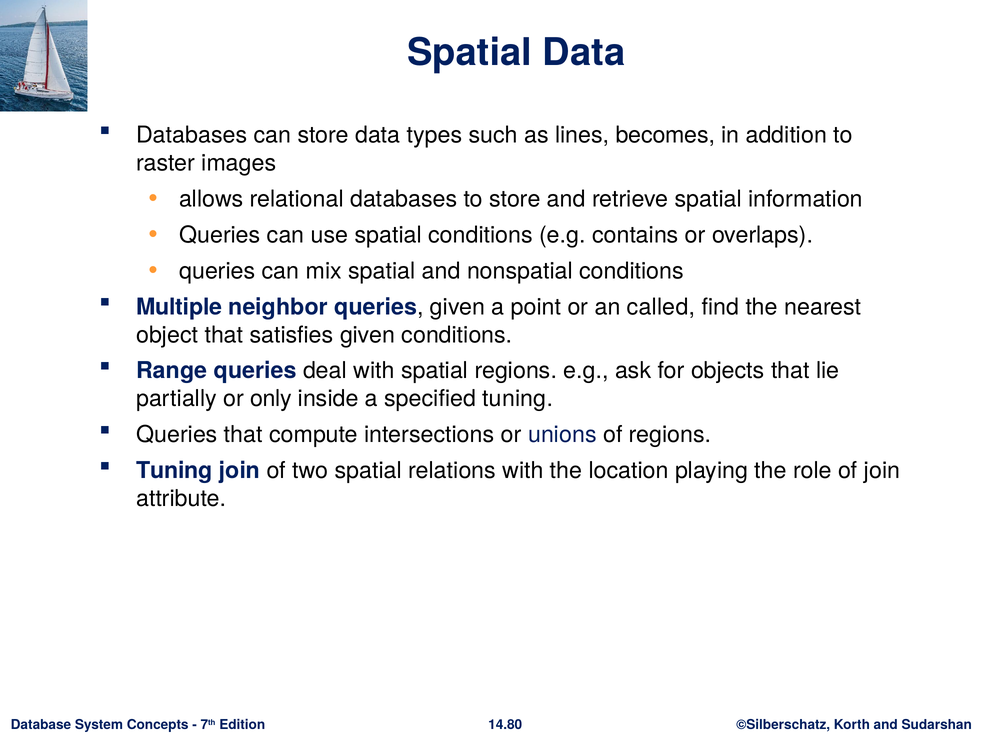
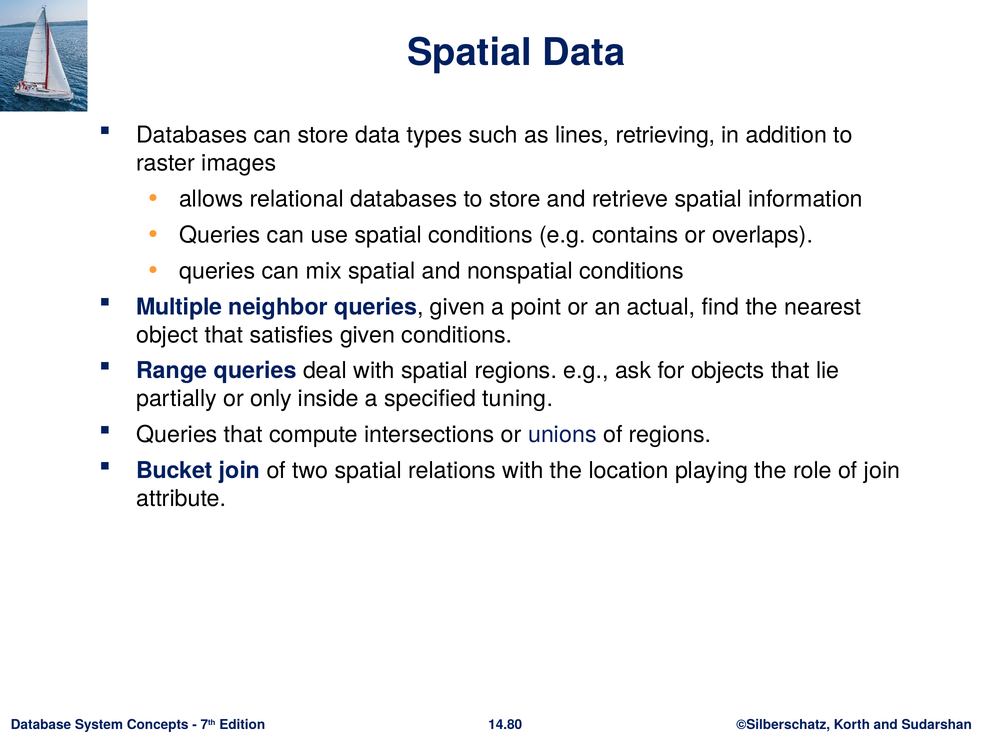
becomes: becomes -> retrieving (665, 135)
called: called -> actual (661, 307)
Tuning: Tuning -> Bucket (174, 470)
